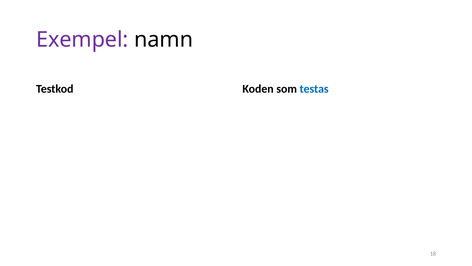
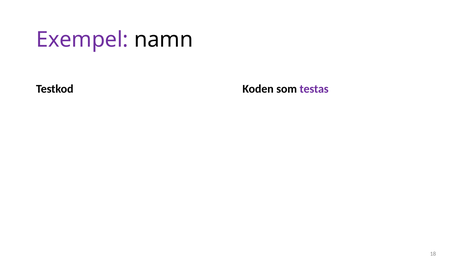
testas colour: blue -> purple (314, 89)
